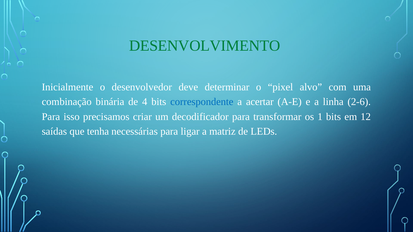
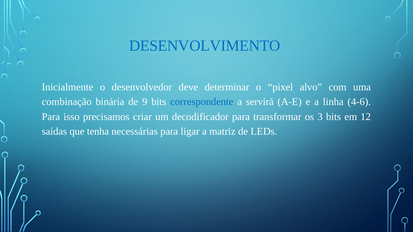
DESENVOLVIMENTO colour: green -> blue (205, 46)
4: 4 -> 9 (145, 102)
acertar: acertar -> servirá (260, 102)
2-6: 2-6 -> 4-6 (359, 102)
1: 1 -> 3 (320, 117)
